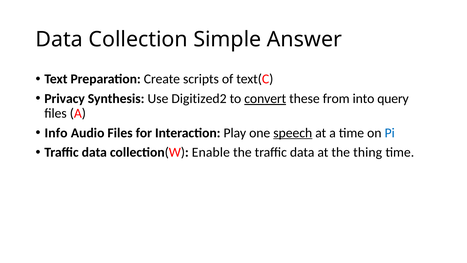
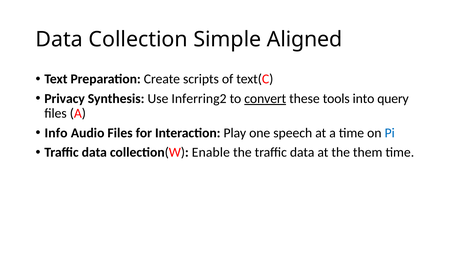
Answer: Answer -> Aligned (305, 39)
Digitized2: Digitized2 -> Inferring2 (199, 98)
from: from -> tools (336, 98)
speech underline: present -> none (293, 133)
thing: thing -> them (368, 152)
